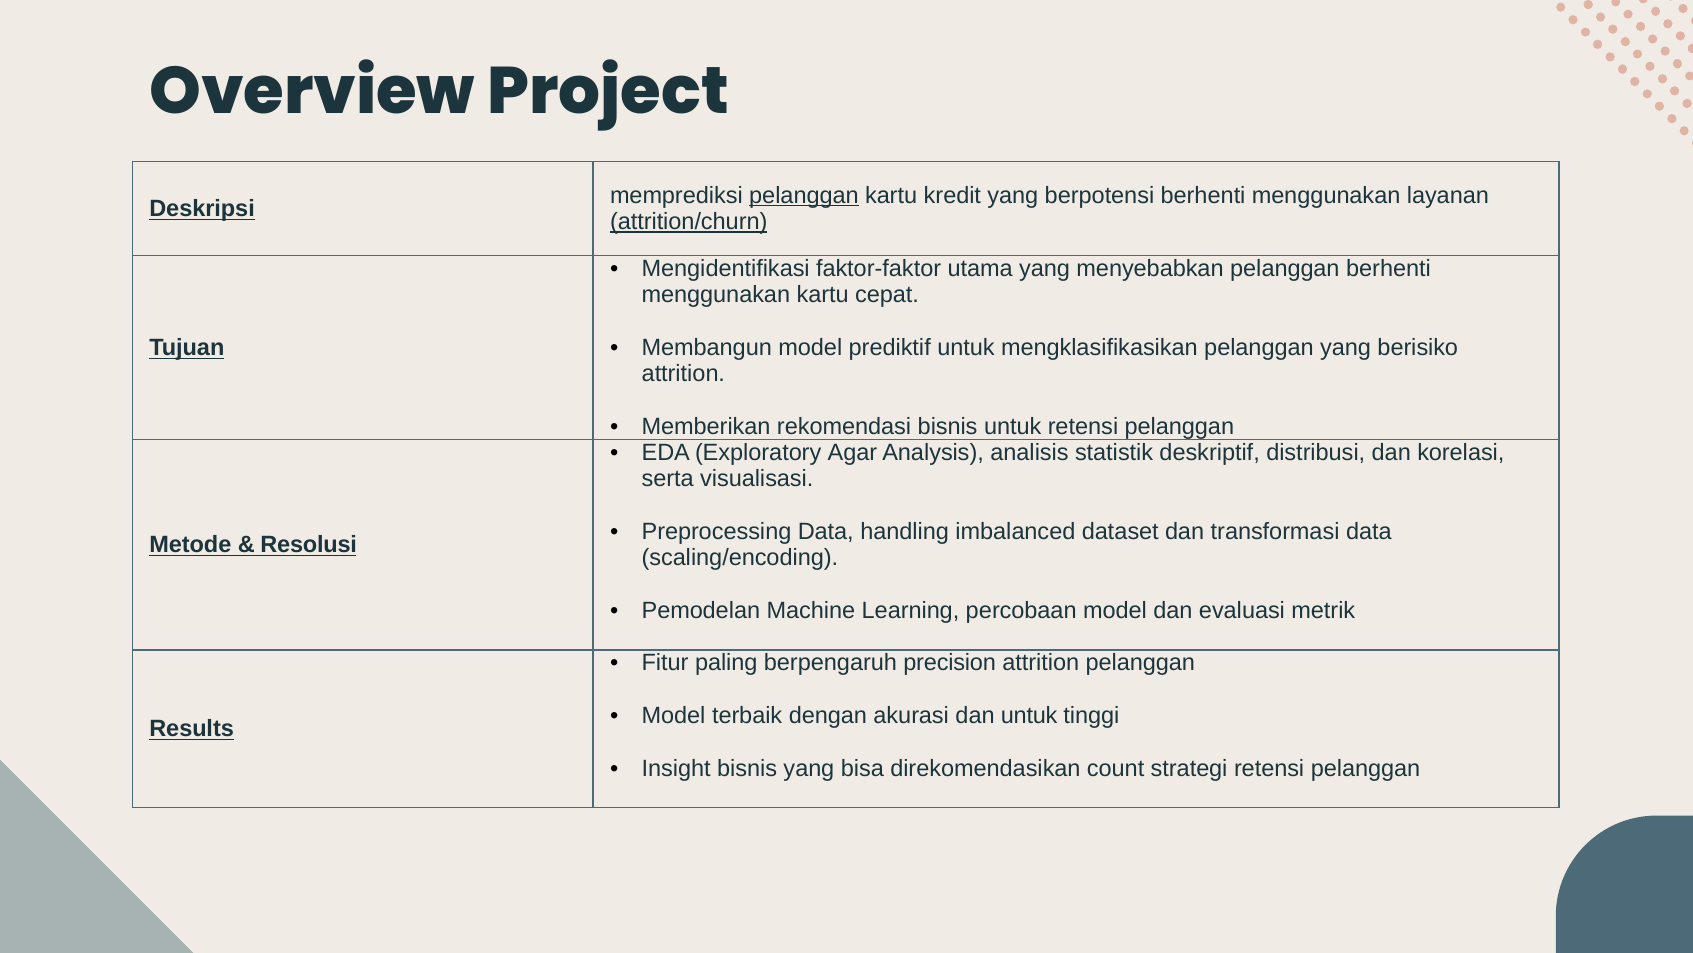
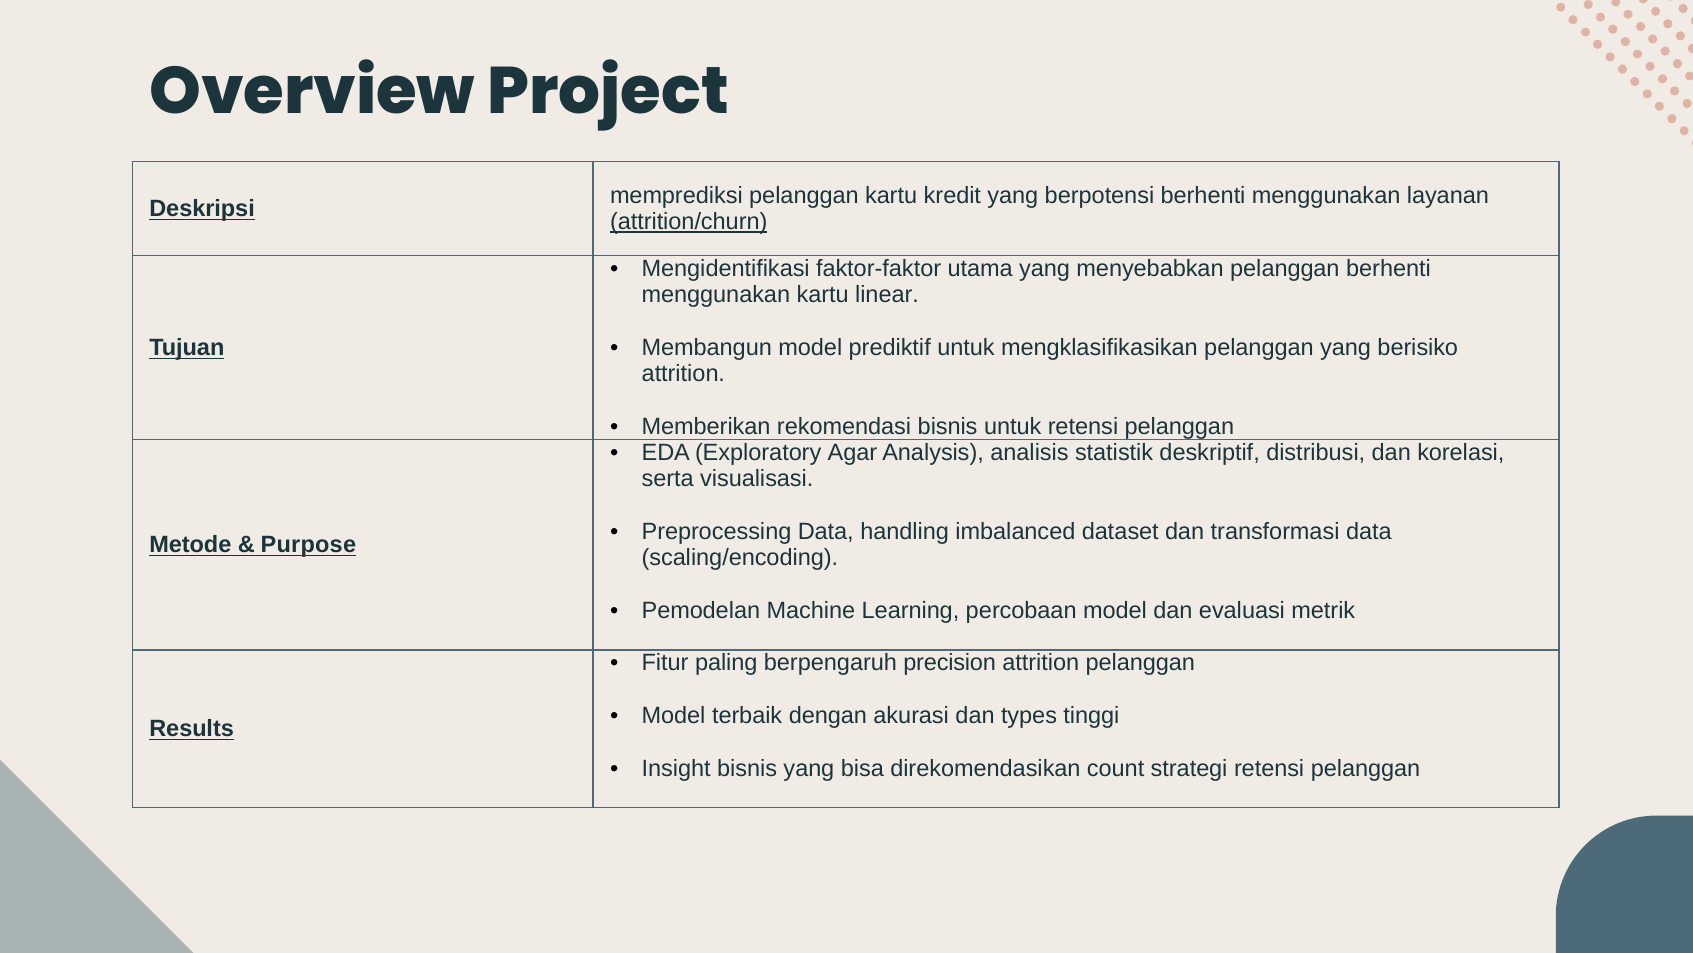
pelanggan underline: present -> none (804, 196)
cepat: cepat -> linear (887, 295)
Resolusi: Resolusi -> Purpose (308, 545)
dan untuk: untuk -> types (1029, 715)
